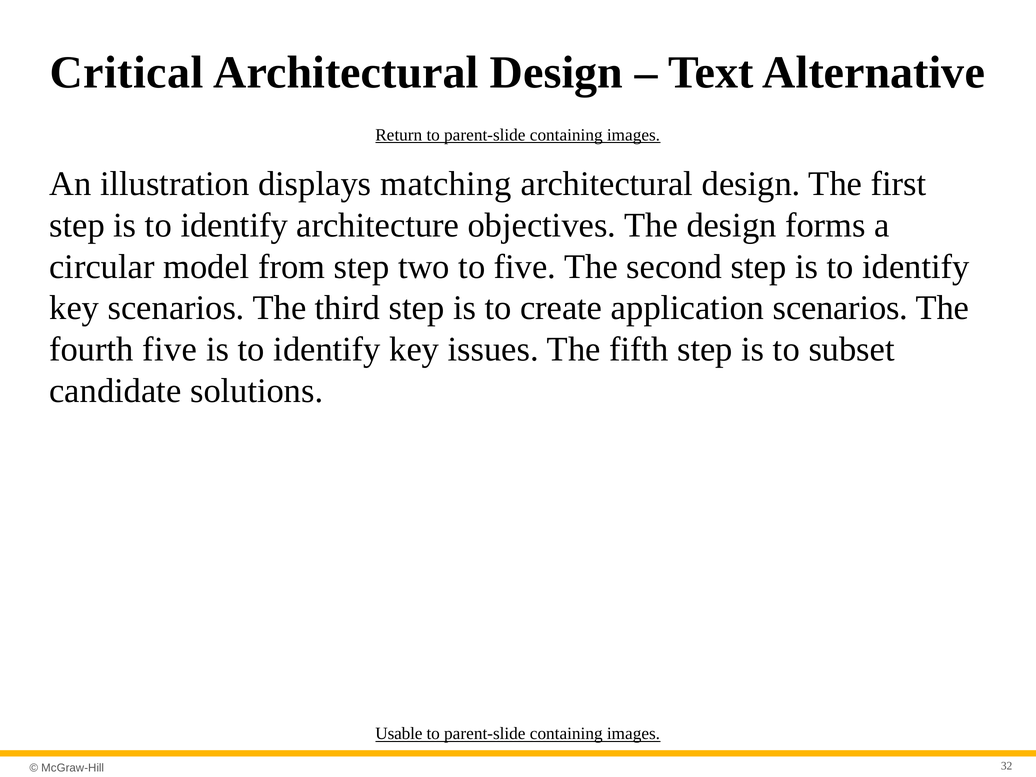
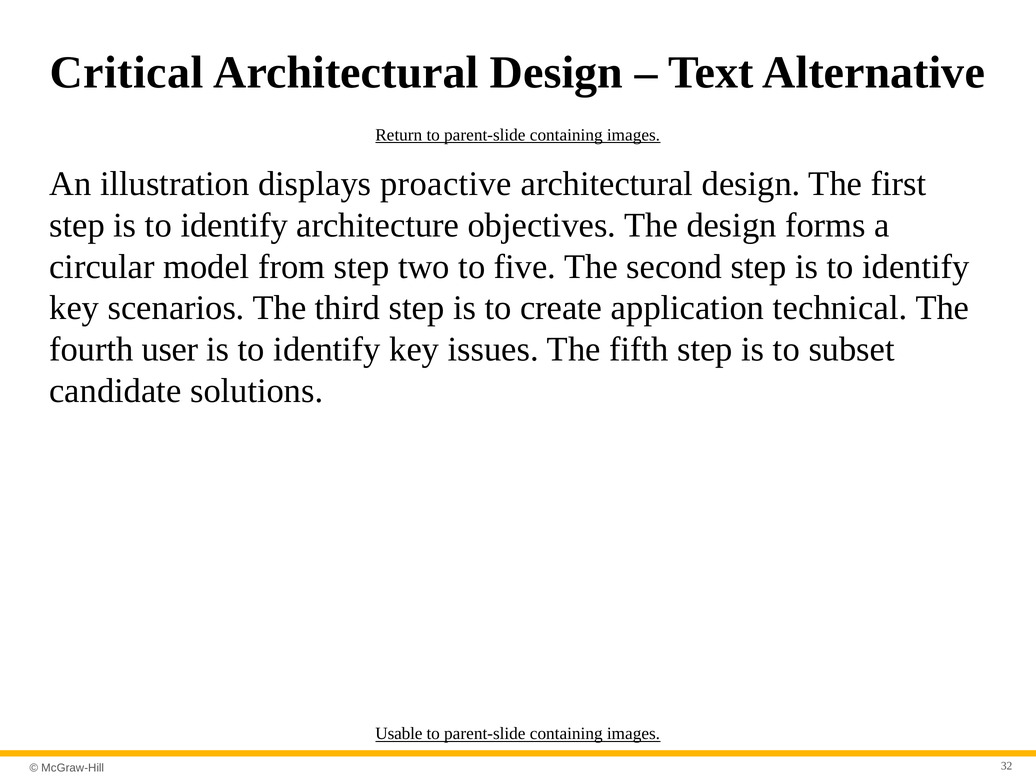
matching: matching -> proactive (446, 184)
application scenarios: scenarios -> technical (840, 308)
fourth five: five -> user (170, 349)
